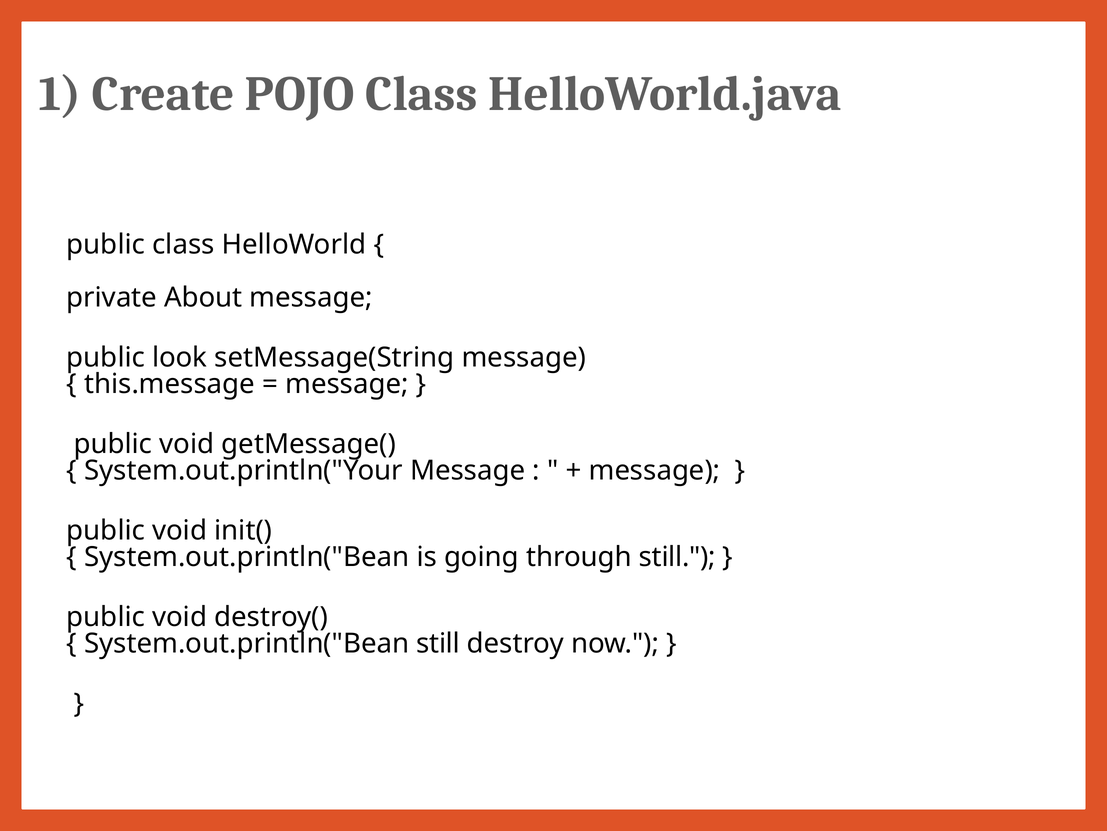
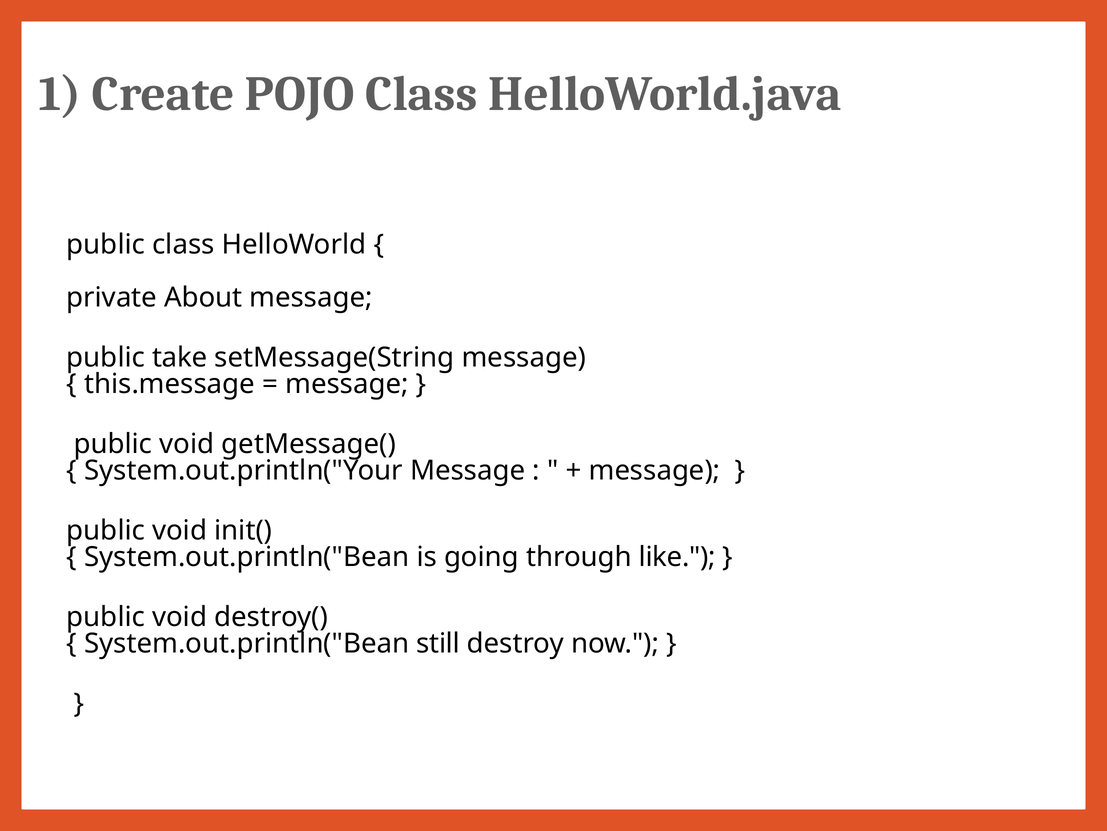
look: look -> take (180, 357)
through still: still -> like (677, 557)
